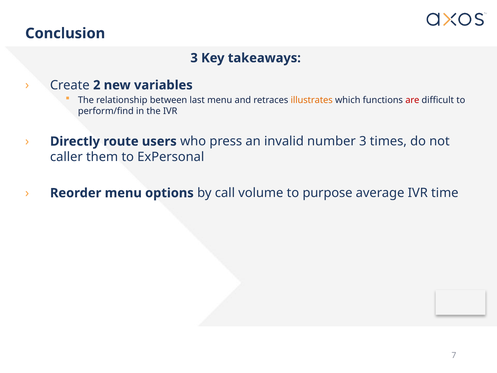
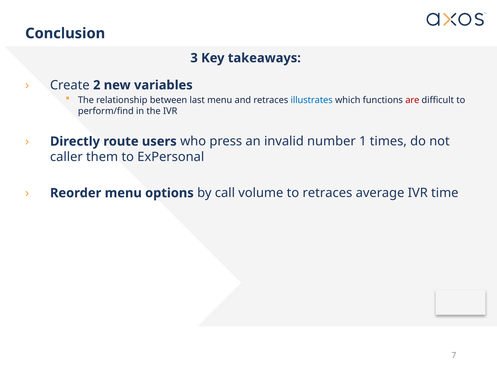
illustrates colour: orange -> blue (312, 100)
number 3: 3 -> 1 (363, 141)
to purpose: purpose -> retraces (327, 193)
